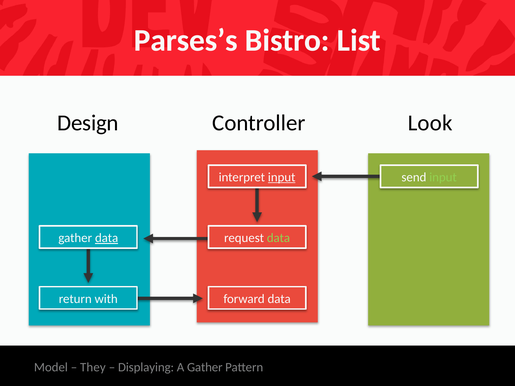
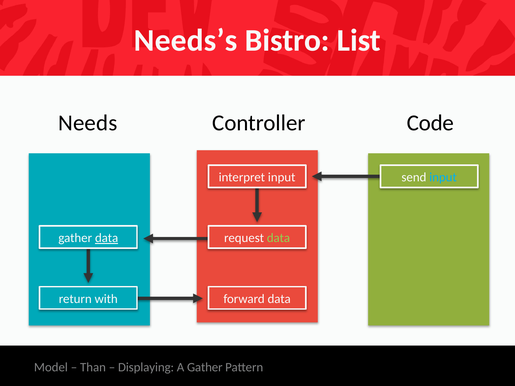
Parses’s: Parses’s -> Needs’s (186, 40)
Design: Design -> Needs (88, 123)
Look: Look -> Code (430, 123)
input underline: present -> none (282, 177)
input colour: light green -> light blue (443, 177)
They: They -> Than (93, 367)
